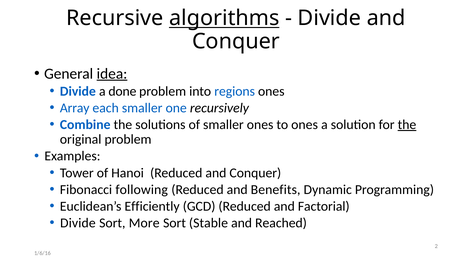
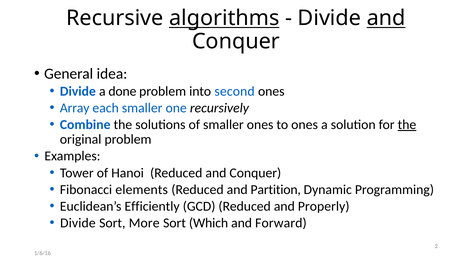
and underline: none -> present (386, 18)
idea underline: present -> none (112, 74)
regions: regions -> second (235, 91)
following: following -> elements (142, 190)
Benefits: Benefits -> Partition (276, 190)
Factorial: Factorial -> Properly (324, 207)
Stable: Stable -> Which (209, 223)
Reached: Reached -> Forward (281, 223)
